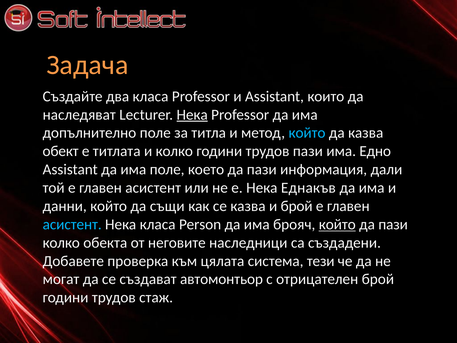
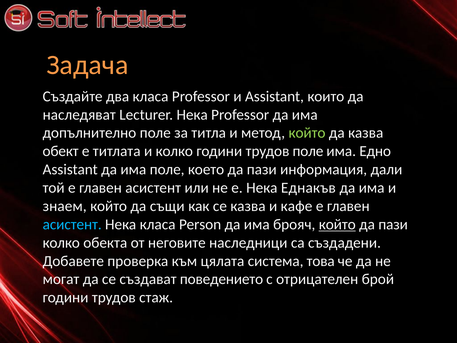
Нека underline: present -> none (192, 115)
който colour: light blue -> light green (307, 133)
трудов пази: пази -> поле (308, 151)
данни: данни -> знаем (65, 206)
и брой: брой -> кафе (297, 206)
тези: тези -> това (321, 261)
автомонтьор: автомонтьор -> поведението (222, 279)
